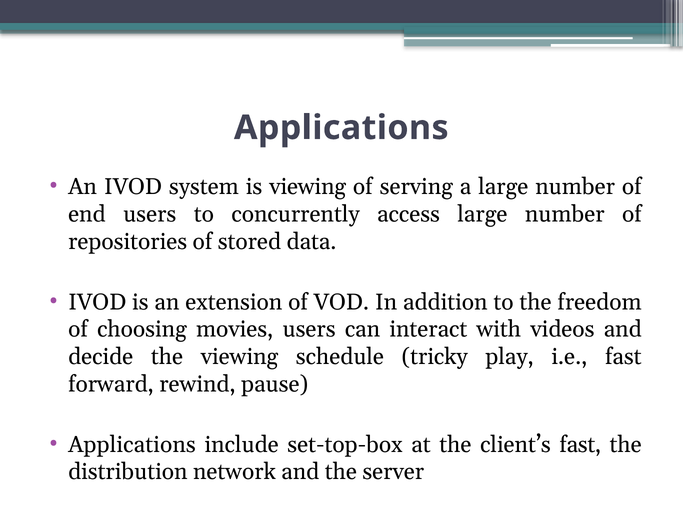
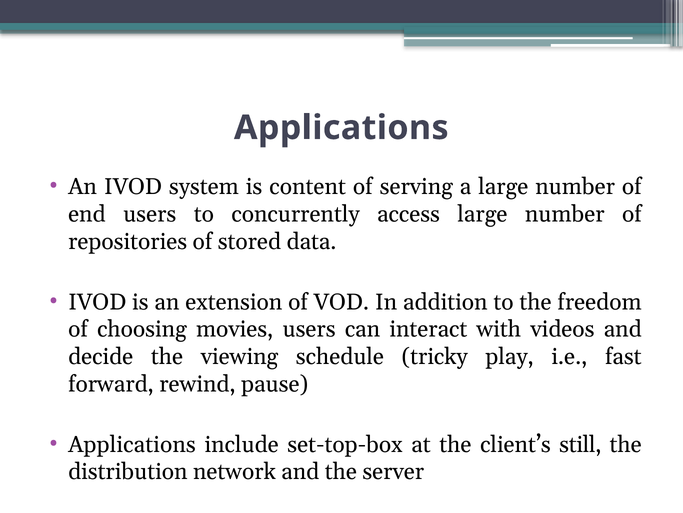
is viewing: viewing -> content (308, 187)
client’s fast: fast -> still (580, 444)
